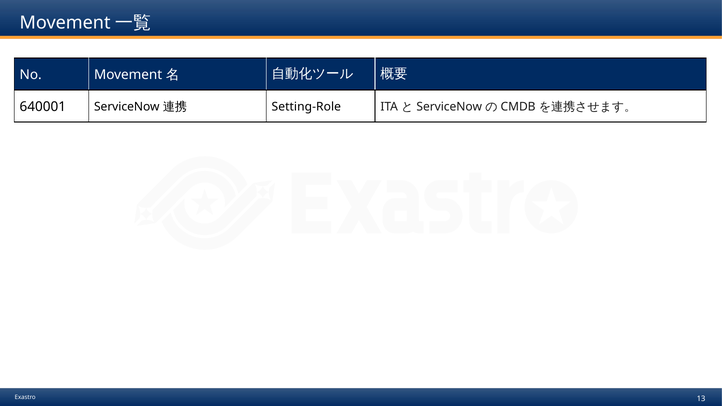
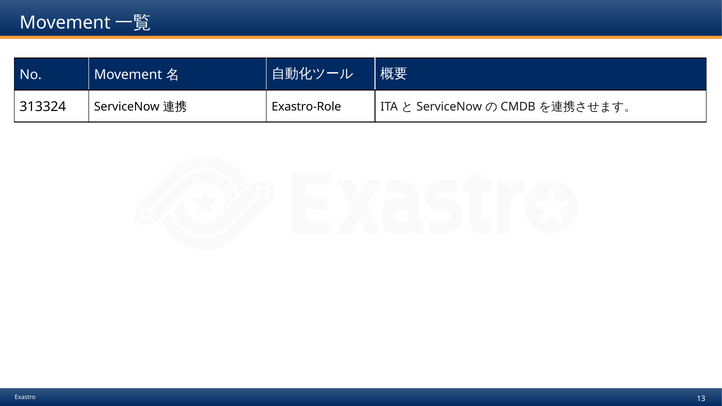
640001: 640001 -> 313324 (43, 107)
Setting-Role: Setting-Role -> Exastro-Role (306, 107)
